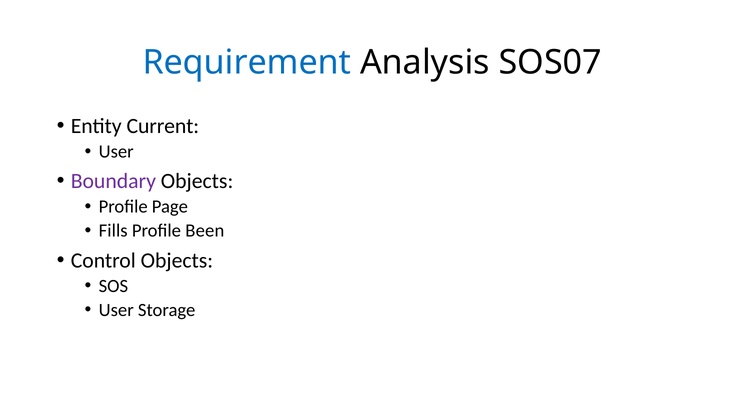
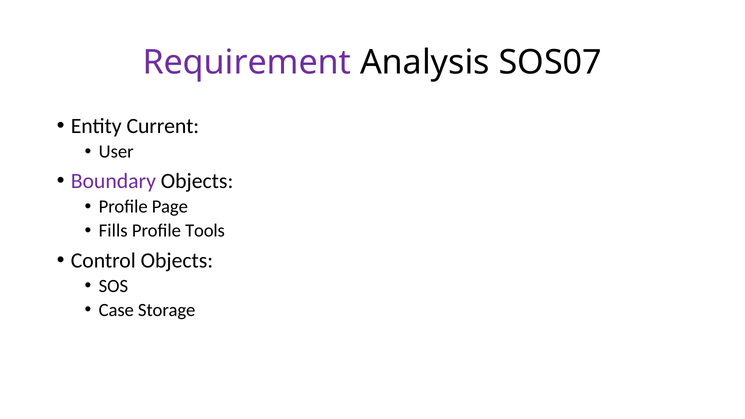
Requirement colour: blue -> purple (247, 63)
Been: Been -> Tools (205, 231)
User: User -> Case (116, 310)
